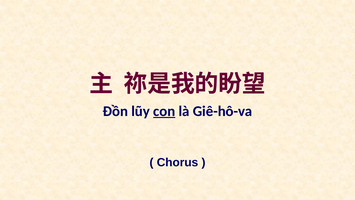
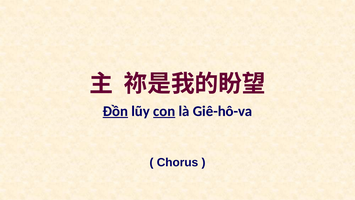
Đồn underline: none -> present (115, 111)
